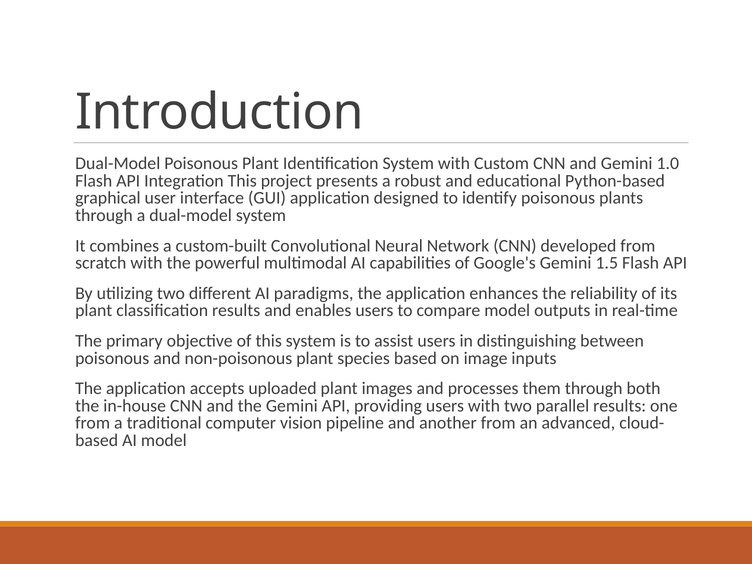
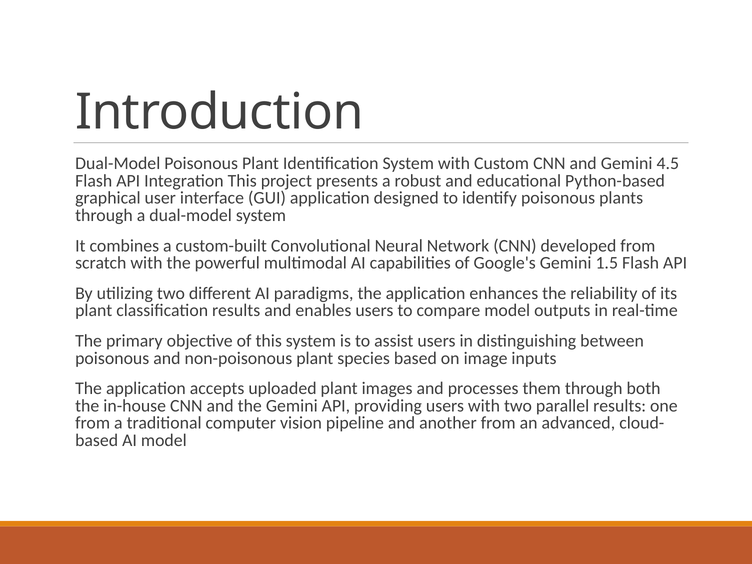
1.0: 1.0 -> 4.5 (668, 164)
